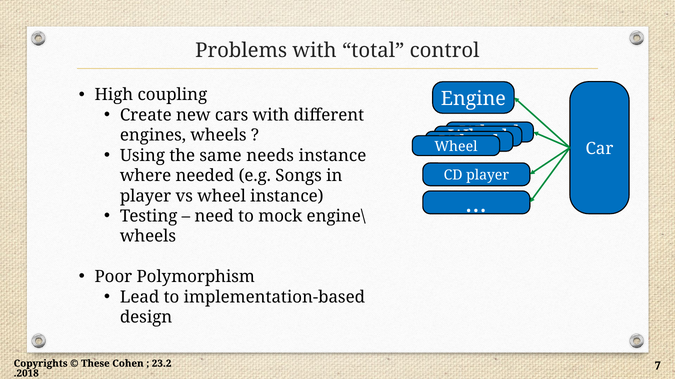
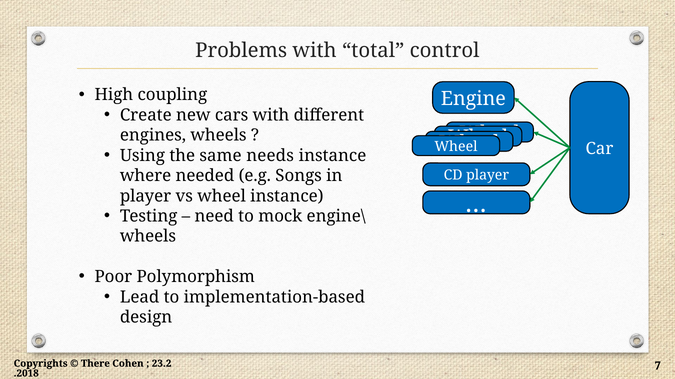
These: These -> There (95, 364)
